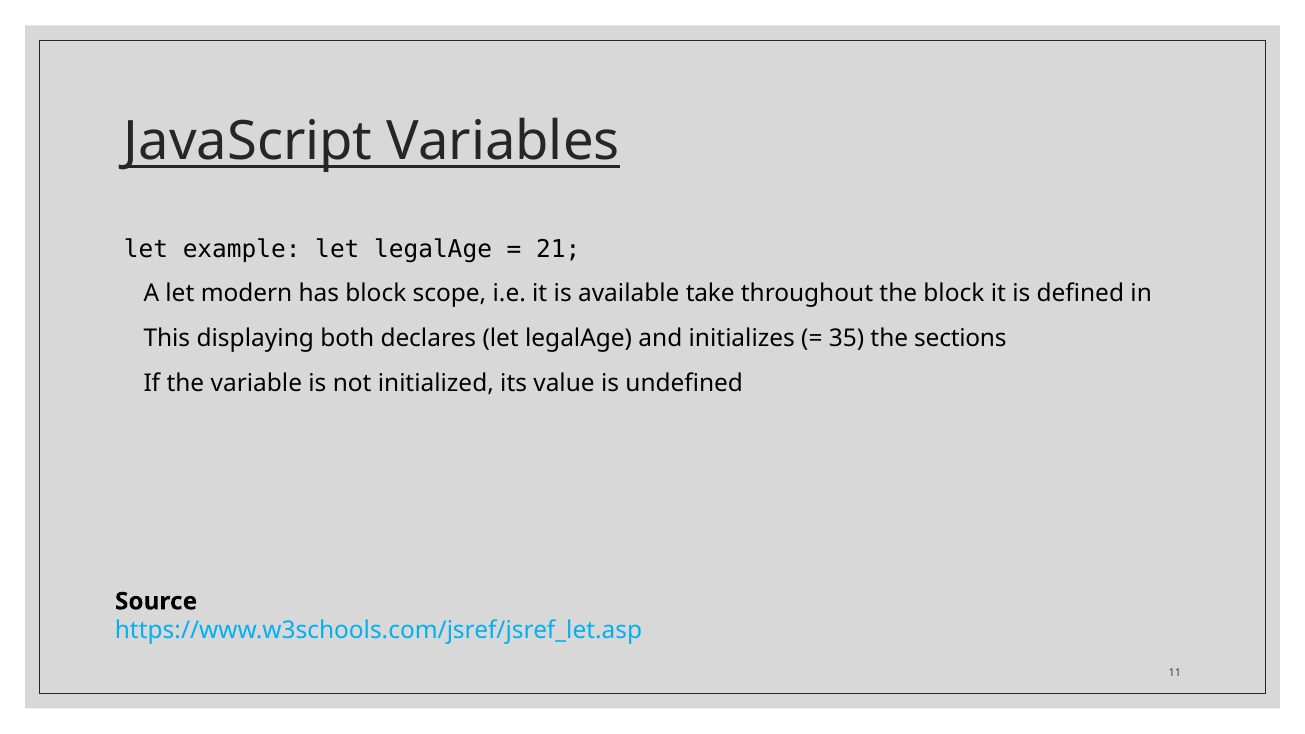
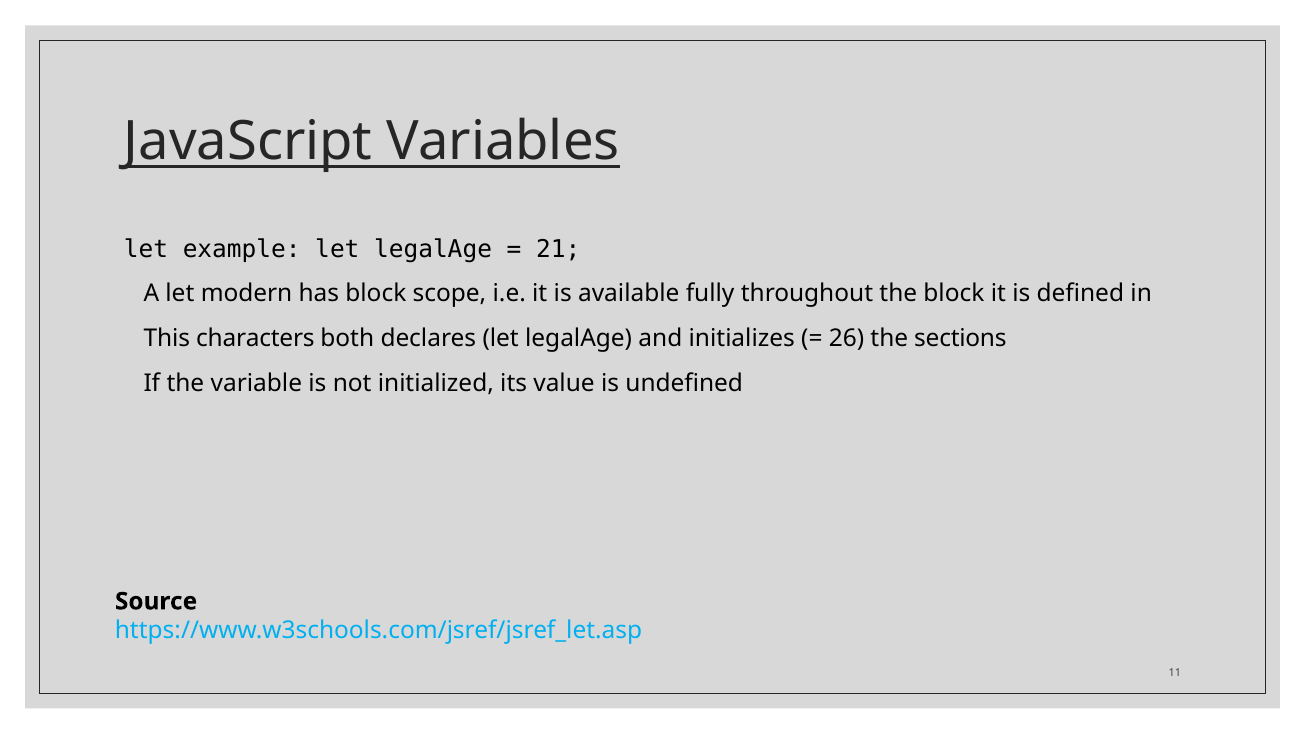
take: take -> fully (710, 294)
displaying: displaying -> characters (255, 338)
35: 35 -> 26 (847, 338)
